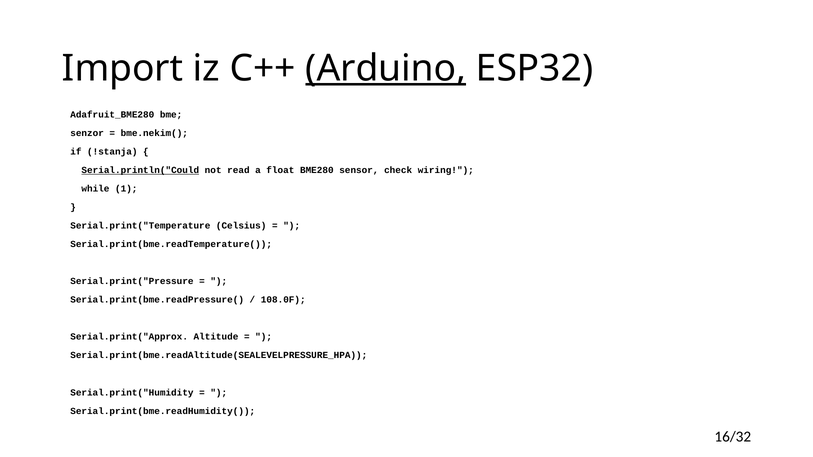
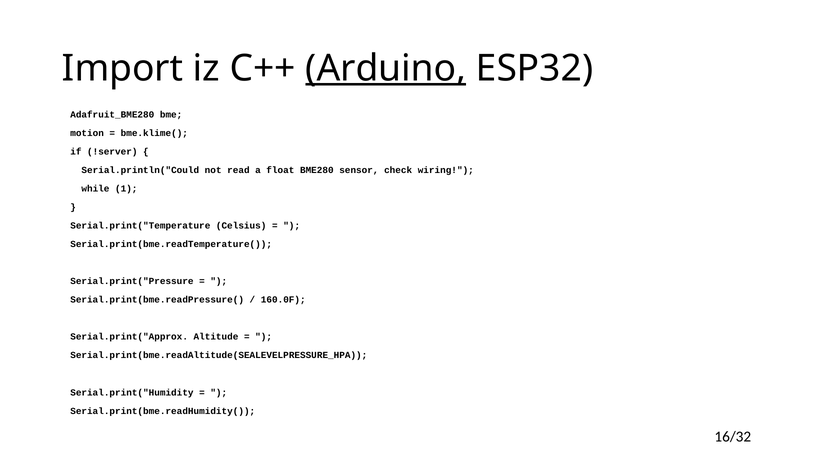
senzor: senzor -> motion (87, 133)
bme.nekim(: bme.nekim( -> bme.klime( (154, 133)
!stanja: !stanja -> !server (112, 152)
Serial.println("Could underline: present -> none (140, 170)
108.0F: 108.0F -> 160.0F (283, 300)
